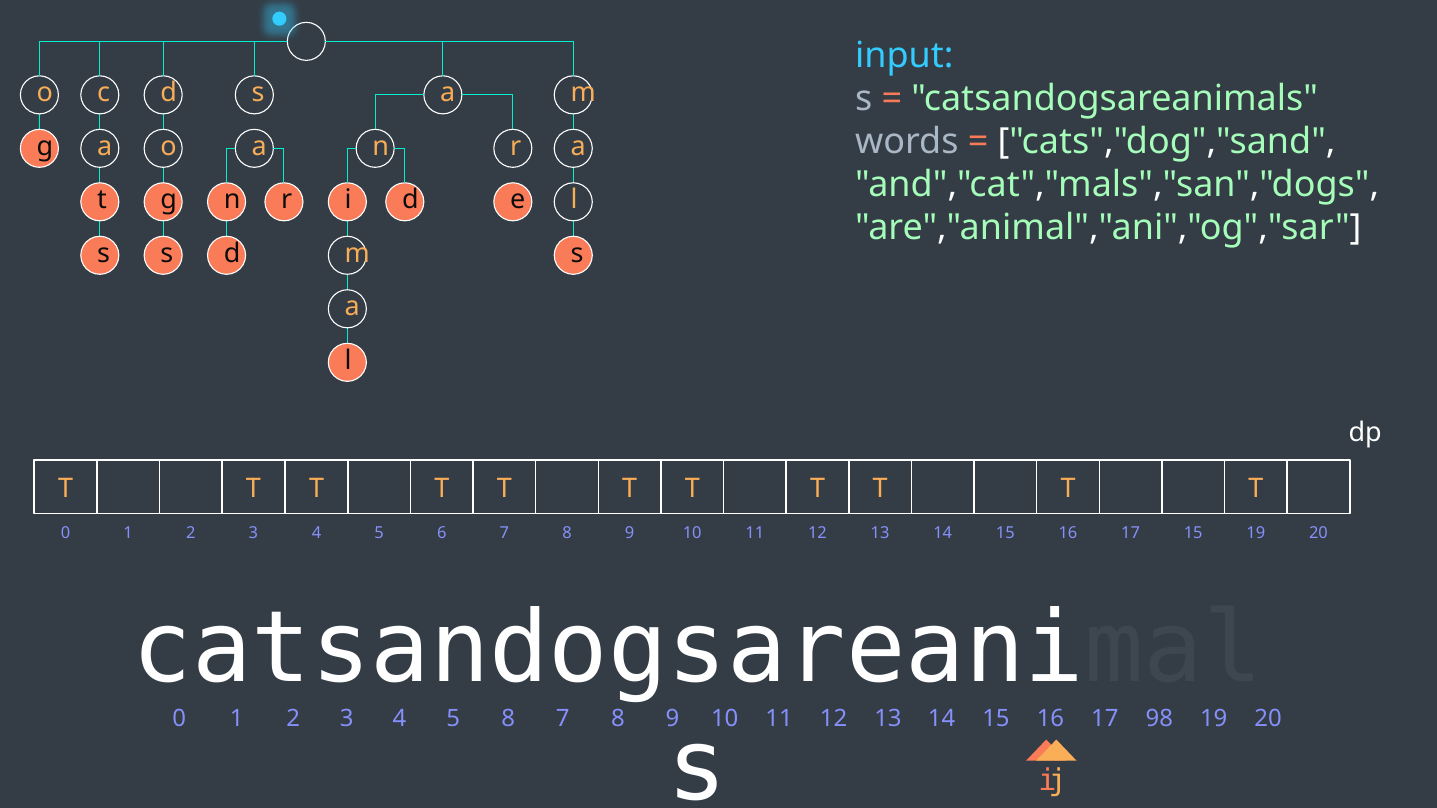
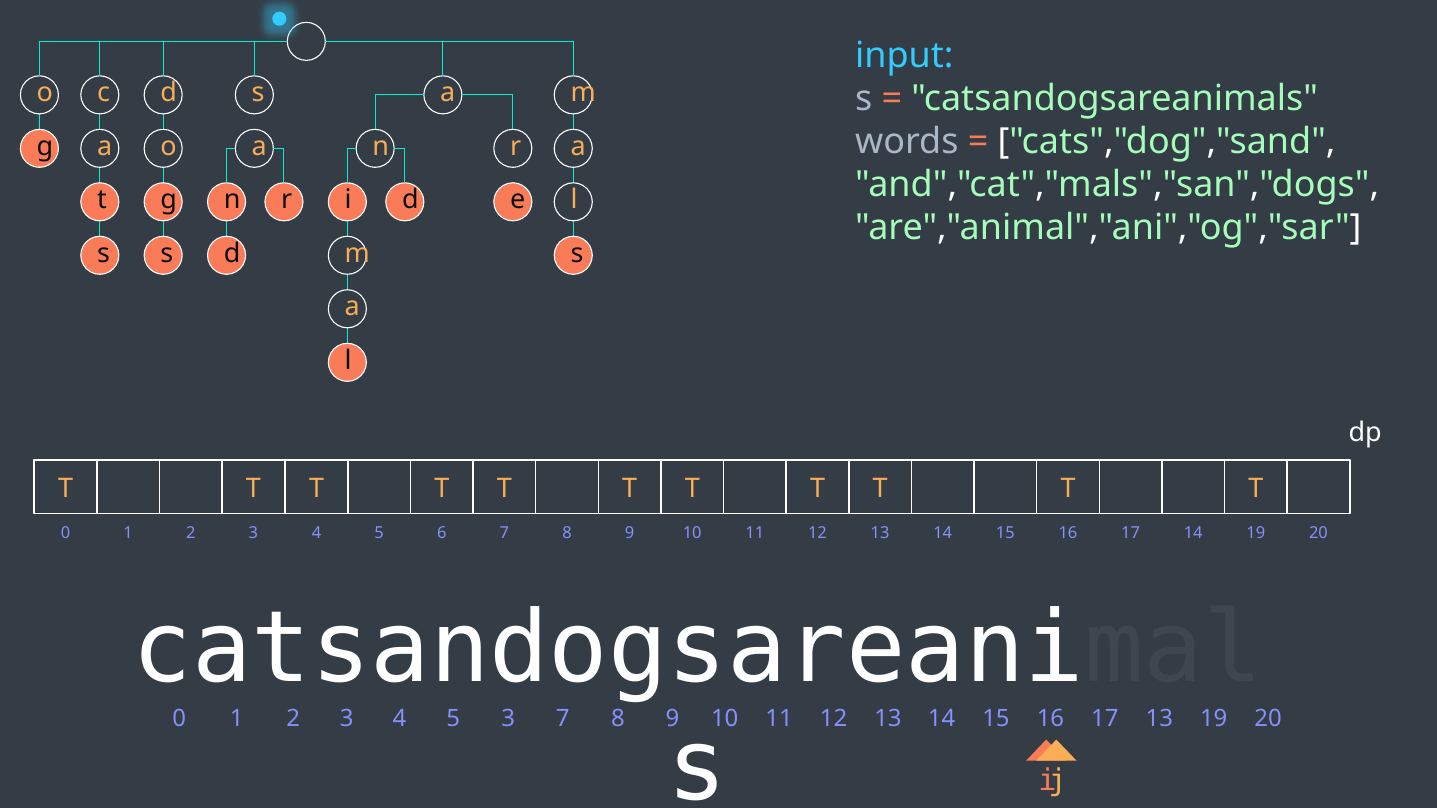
17 15: 15 -> 14 (1193, 534)
5 8: 8 -> 3 (508, 719)
17 98: 98 -> 13 (1159, 719)
